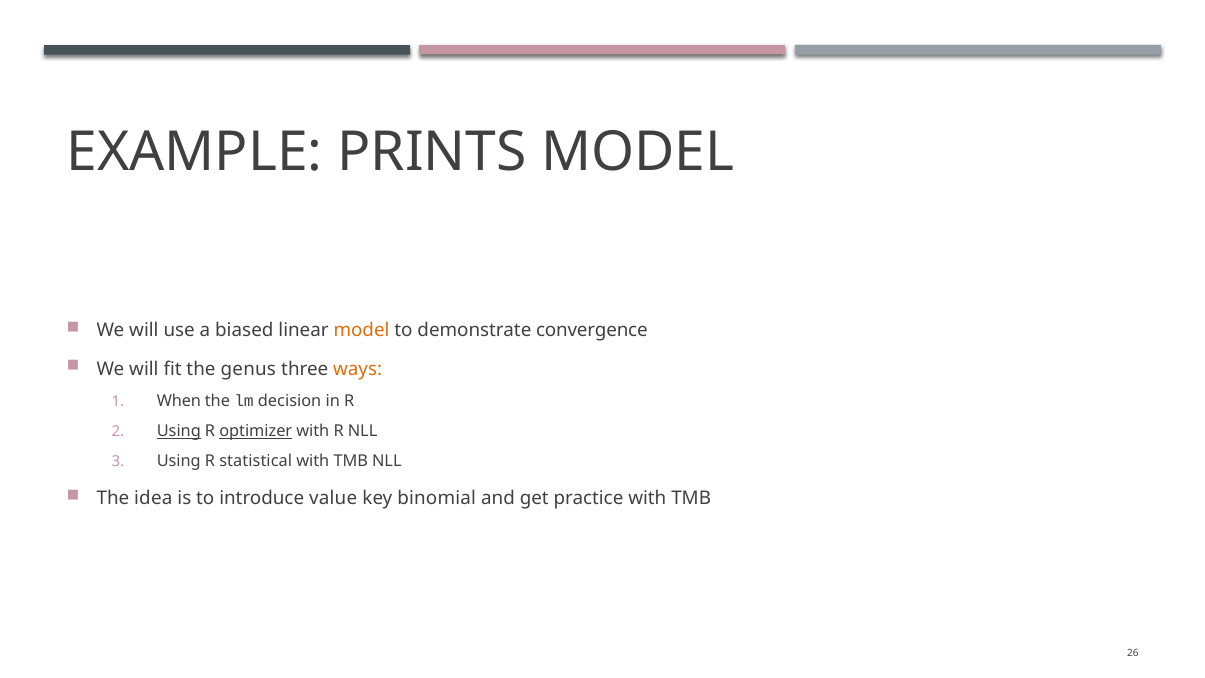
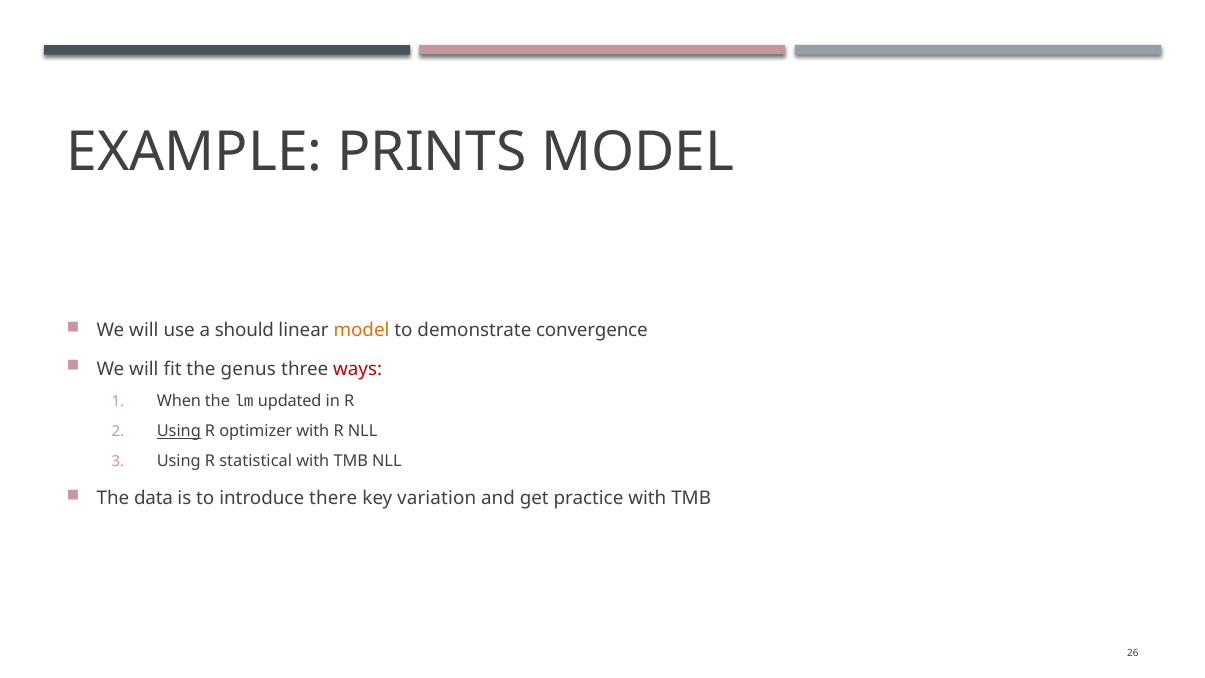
biased: biased -> should (244, 330)
ways colour: orange -> red (358, 369)
decision: decision -> updated (290, 401)
optimizer underline: present -> none (256, 431)
idea: idea -> data (153, 499)
value: value -> there (333, 499)
binomial: binomial -> variation (437, 499)
